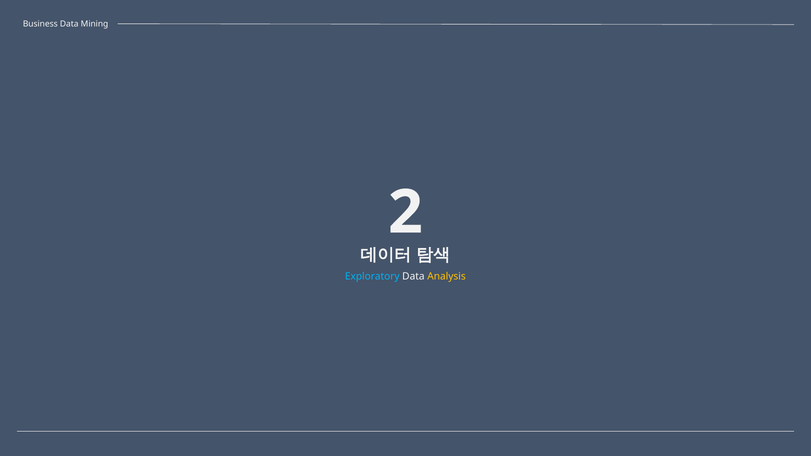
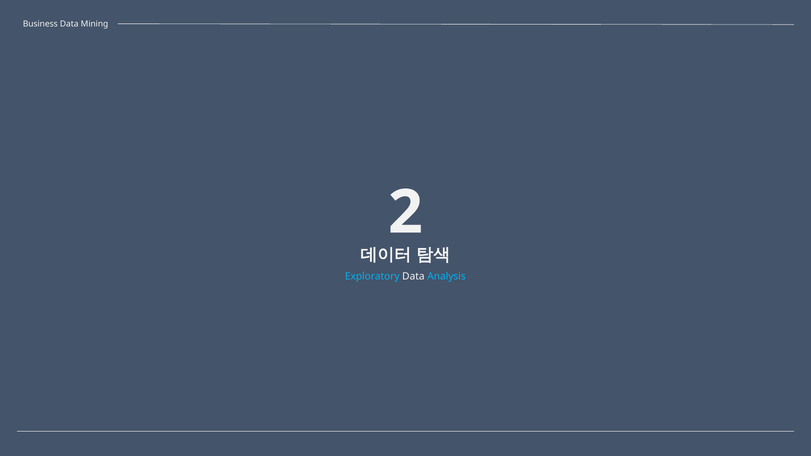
Analysis colour: yellow -> light blue (447, 277)
